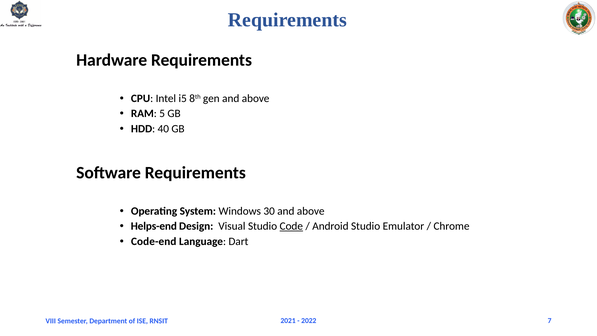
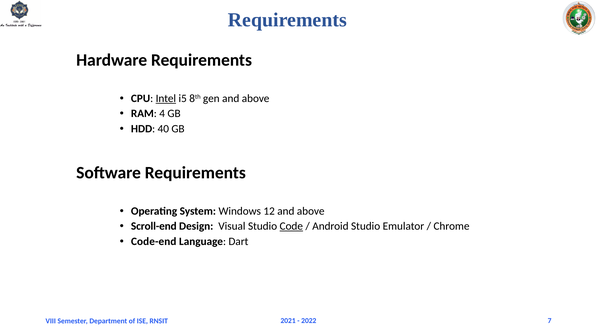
Intel underline: none -> present (166, 98)
5: 5 -> 4 (162, 114)
30: 30 -> 12 (269, 211)
Helps-end: Helps-end -> Scroll-end (154, 226)
